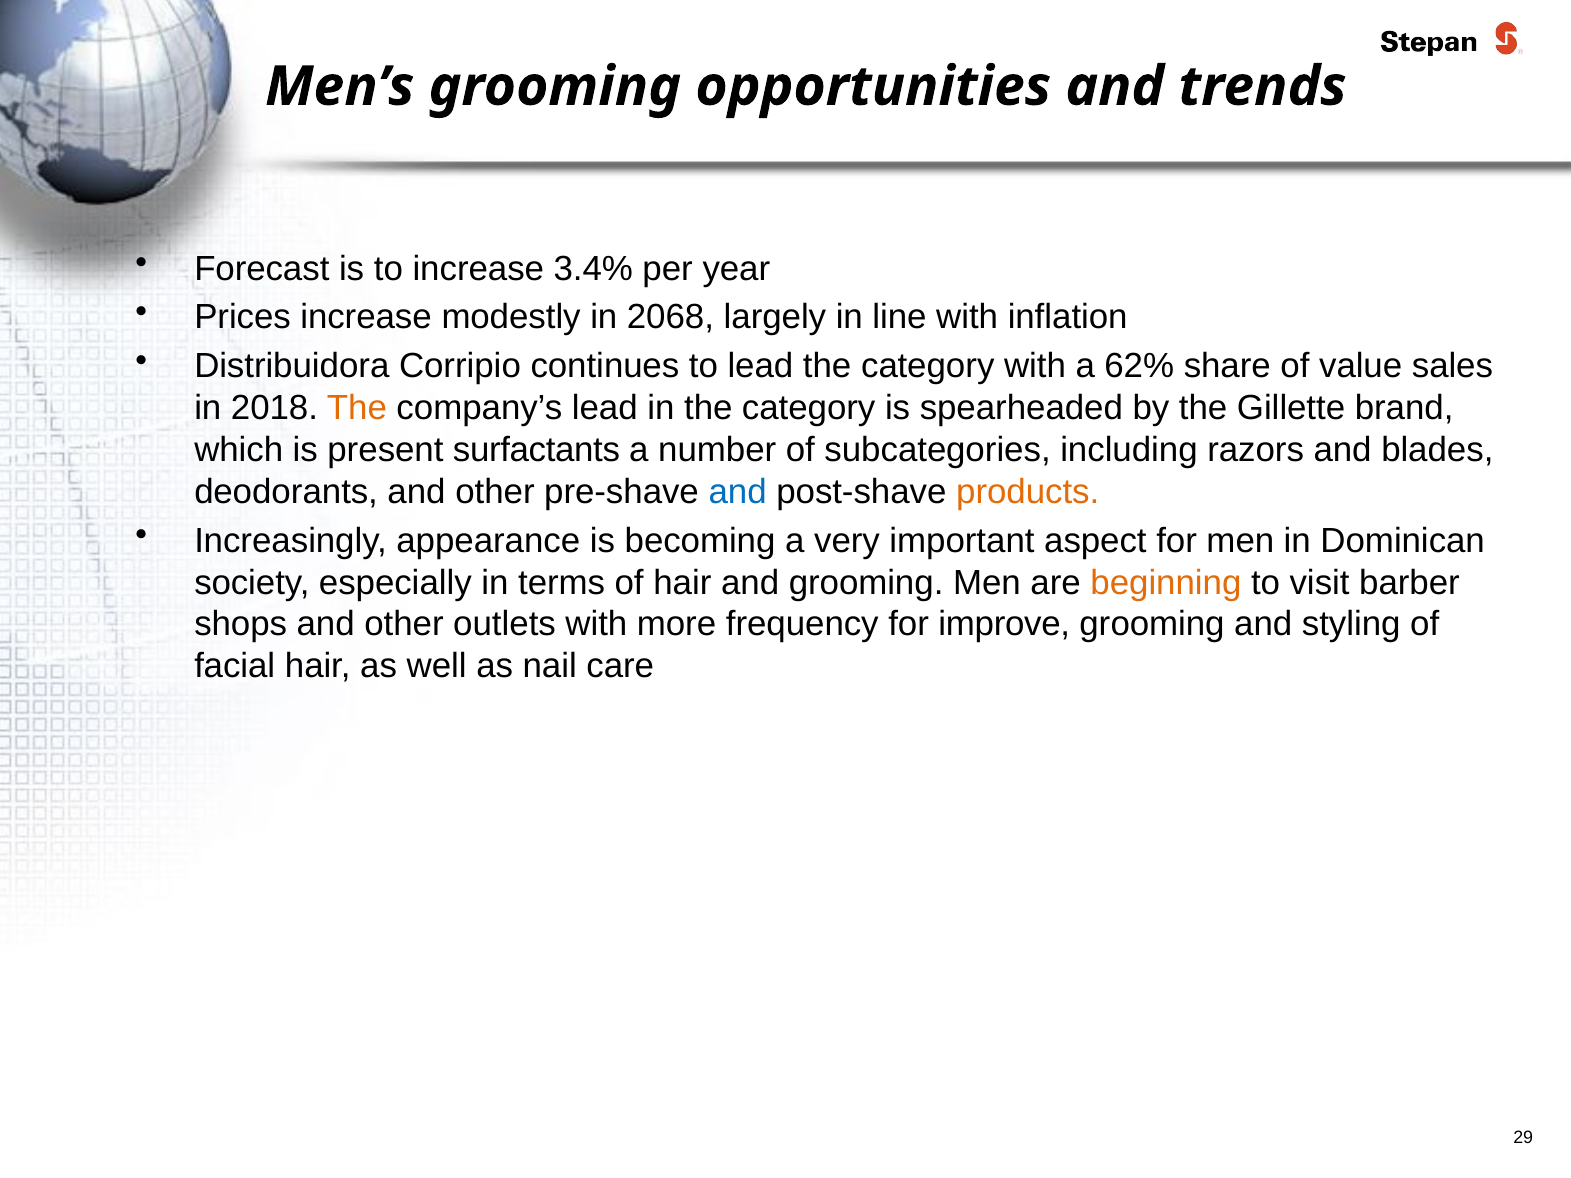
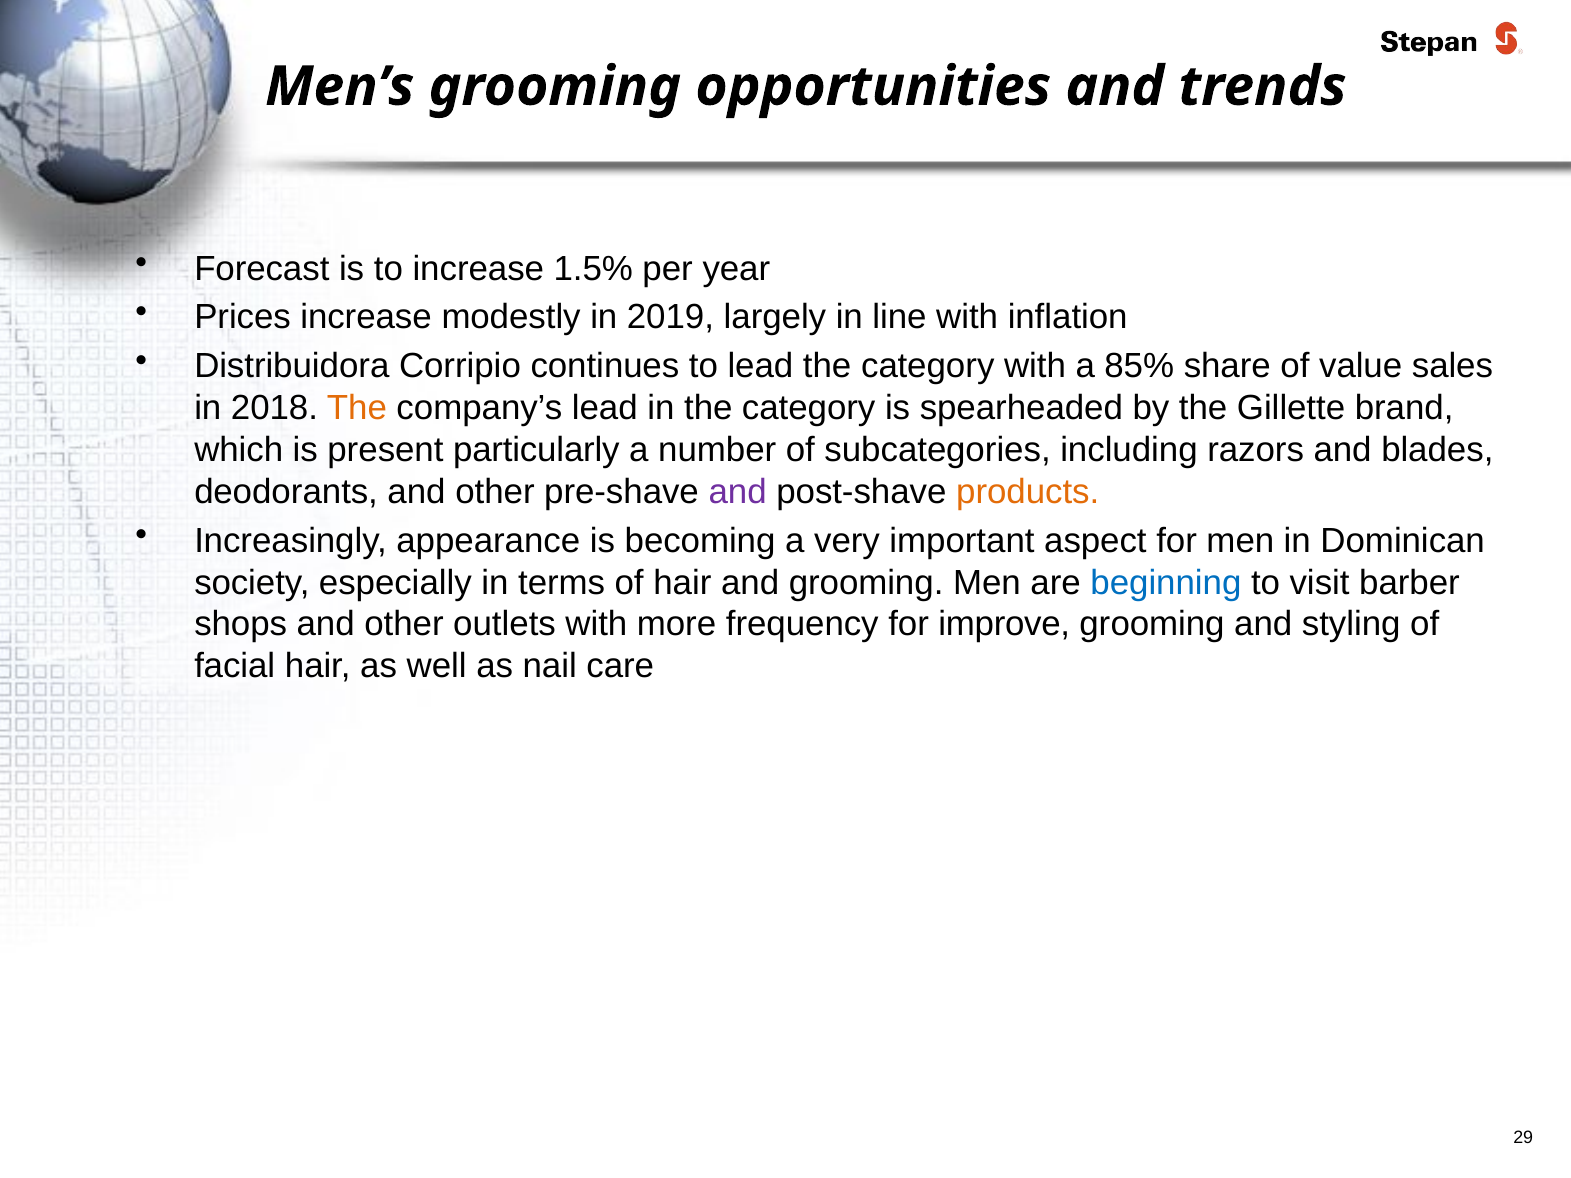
3.4%: 3.4% -> 1.5% (593, 269)
2068: 2068 -> 2019 (670, 318)
62%: 62% -> 85% (1139, 366)
surfactants: surfactants -> particularly (536, 450)
and colour: blue -> purple (738, 492)
beginning colour: orange -> blue (1166, 583)
